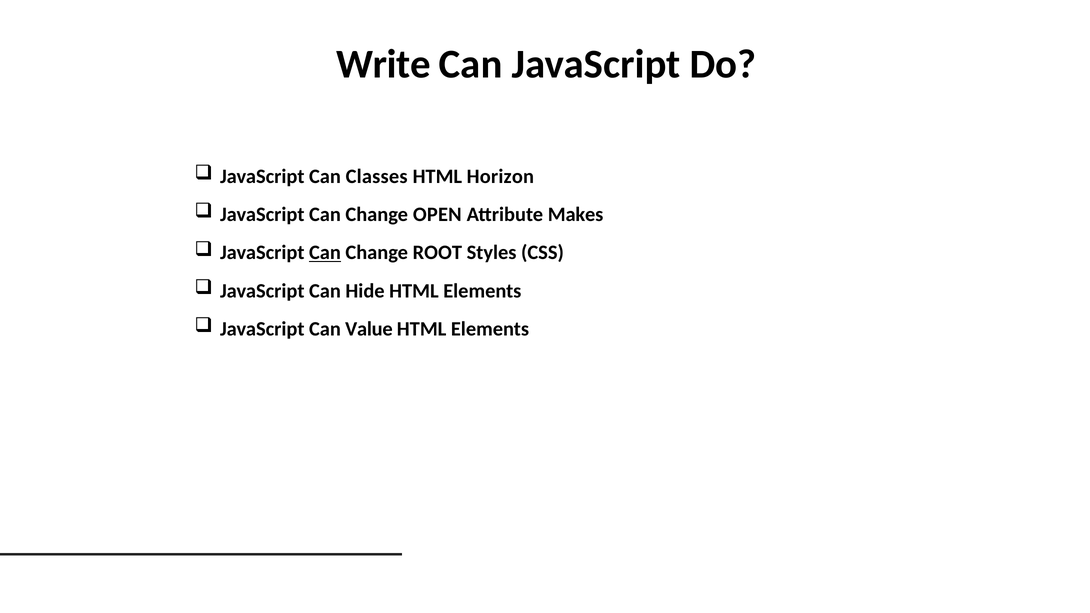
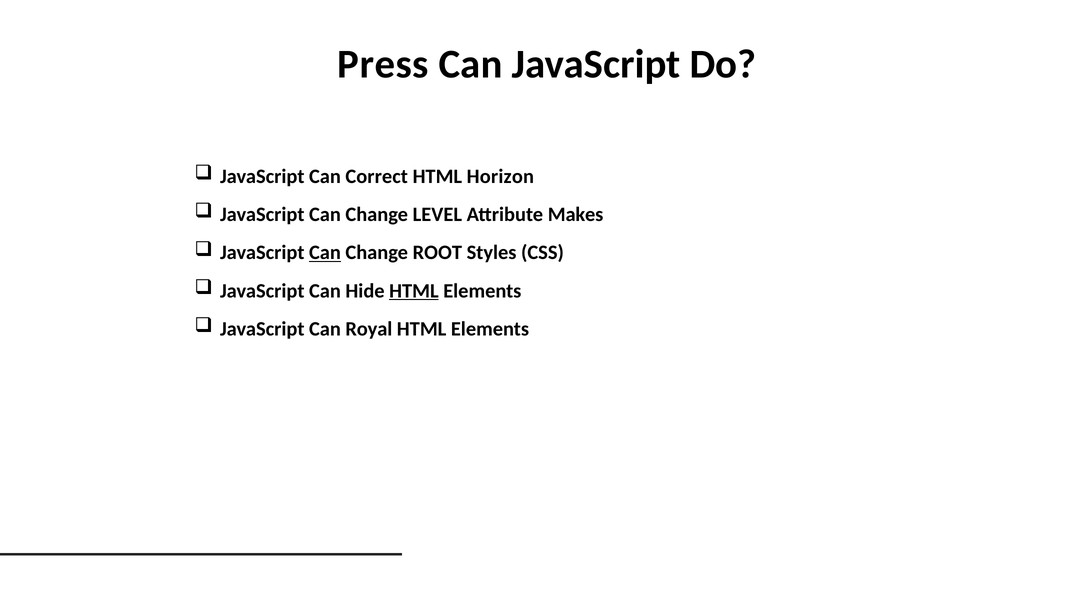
Write: Write -> Press (383, 64)
Classes: Classes -> Correct (377, 176)
OPEN: OPEN -> LEVEL (437, 215)
HTML underline: none -> present (414, 291)
Value: Value -> Royal (369, 329)
